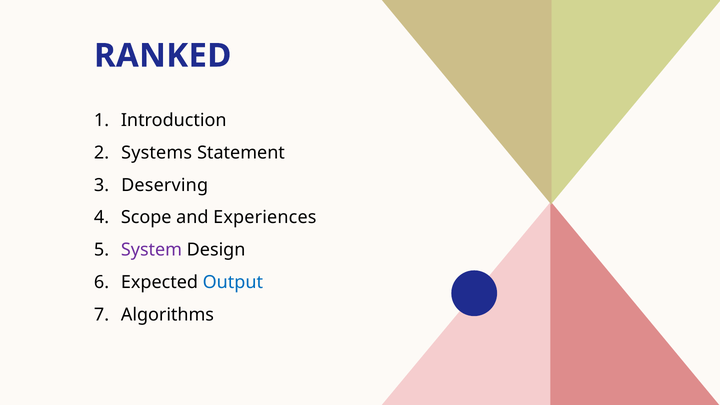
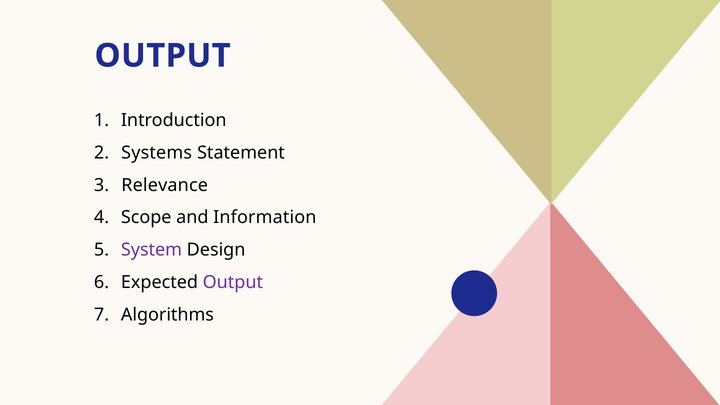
RANKED: RANKED -> OUTPUT (163, 56)
Deserving: Deserving -> Relevance (165, 185)
Experiences: Experiences -> Information (265, 218)
Output colour: blue -> purple (233, 282)
